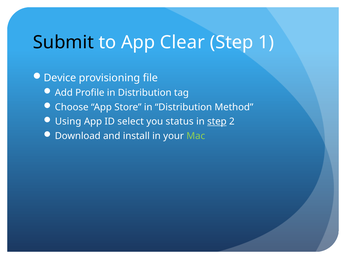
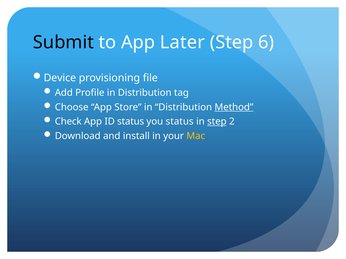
Clear: Clear -> Later (182, 43)
1: 1 -> 6 (266, 43)
Method underline: none -> present (234, 107)
Using: Using -> Check (68, 122)
ID select: select -> status (131, 122)
Mac colour: light green -> yellow (196, 136)
